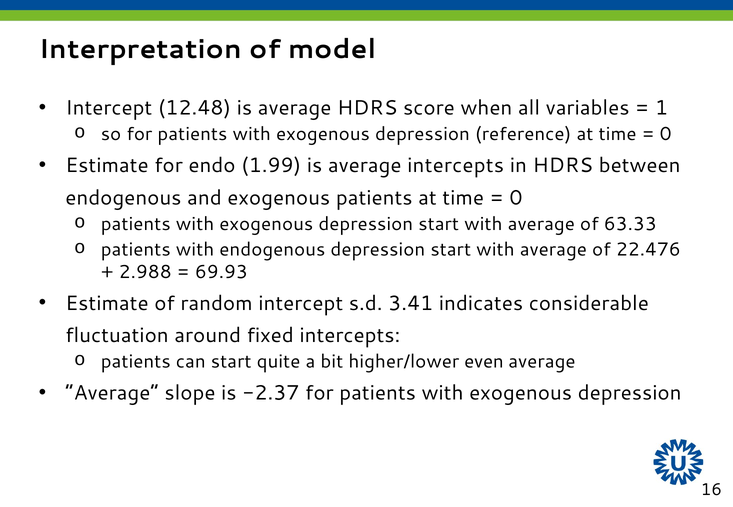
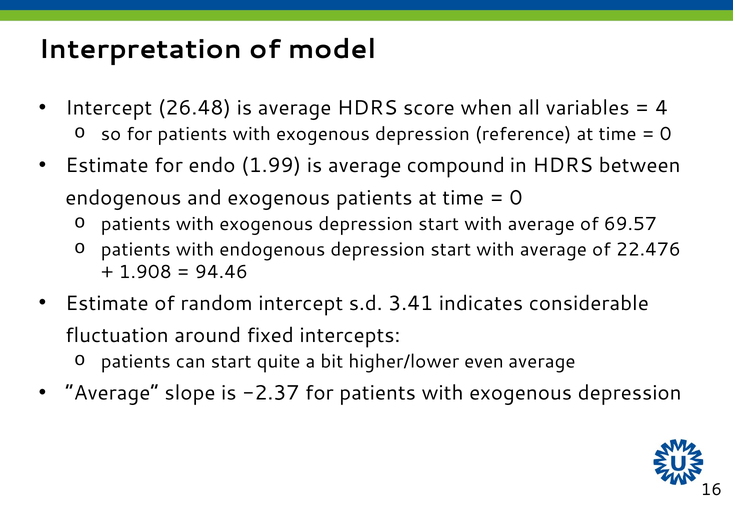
12.48: 12.48 -> 26.48 (194, 108)
1: 1 -> 4 (661, 108)
average intercepts: intercepts -> compound (456, 166)
63.33: 63.33 -> 69.57 (630, 224)
2.988: 2.988 -> 1.908 (145, 272)
69.93: 69.93 -> 94.46 (221, 272)
